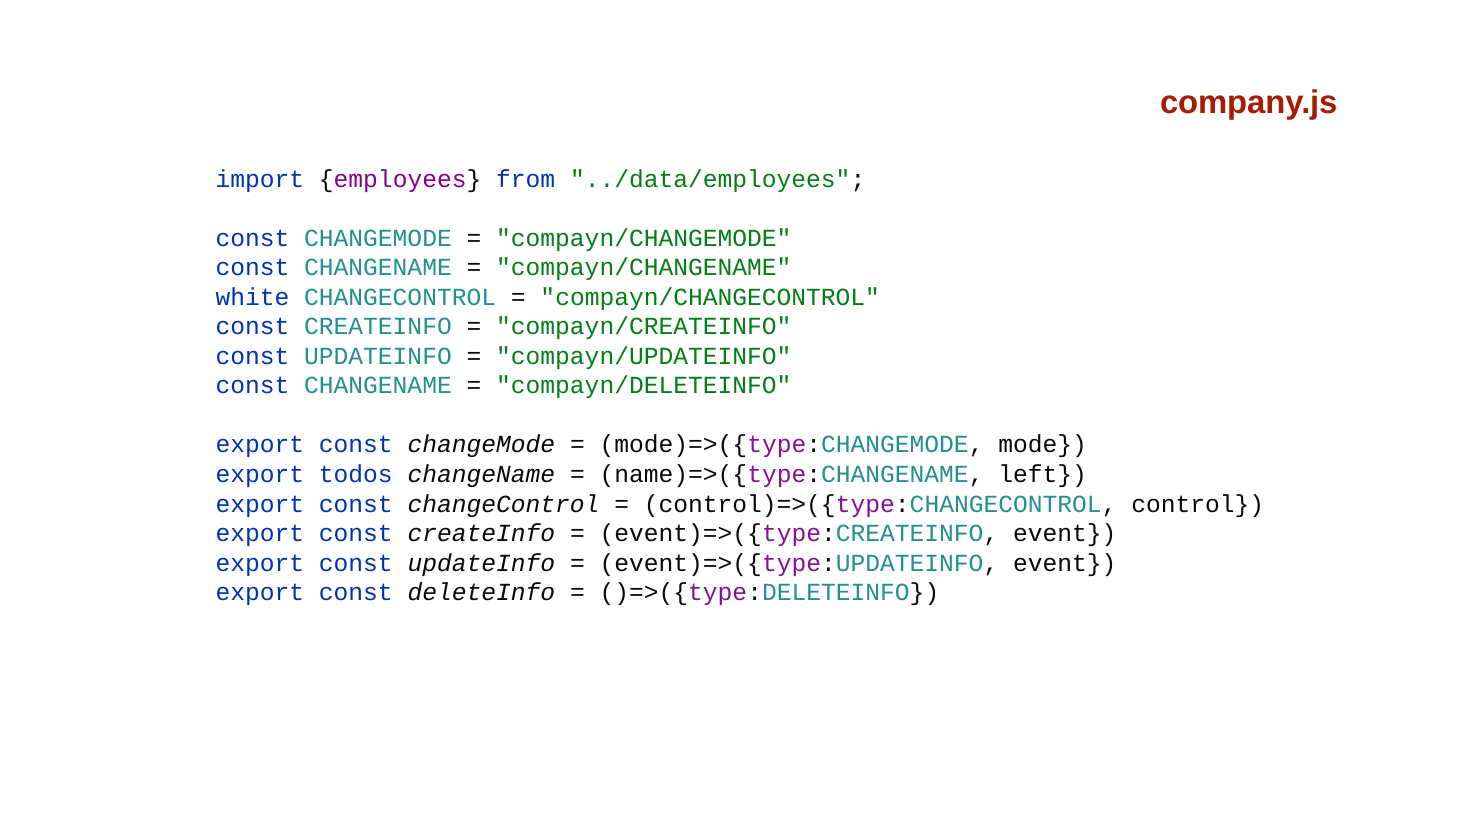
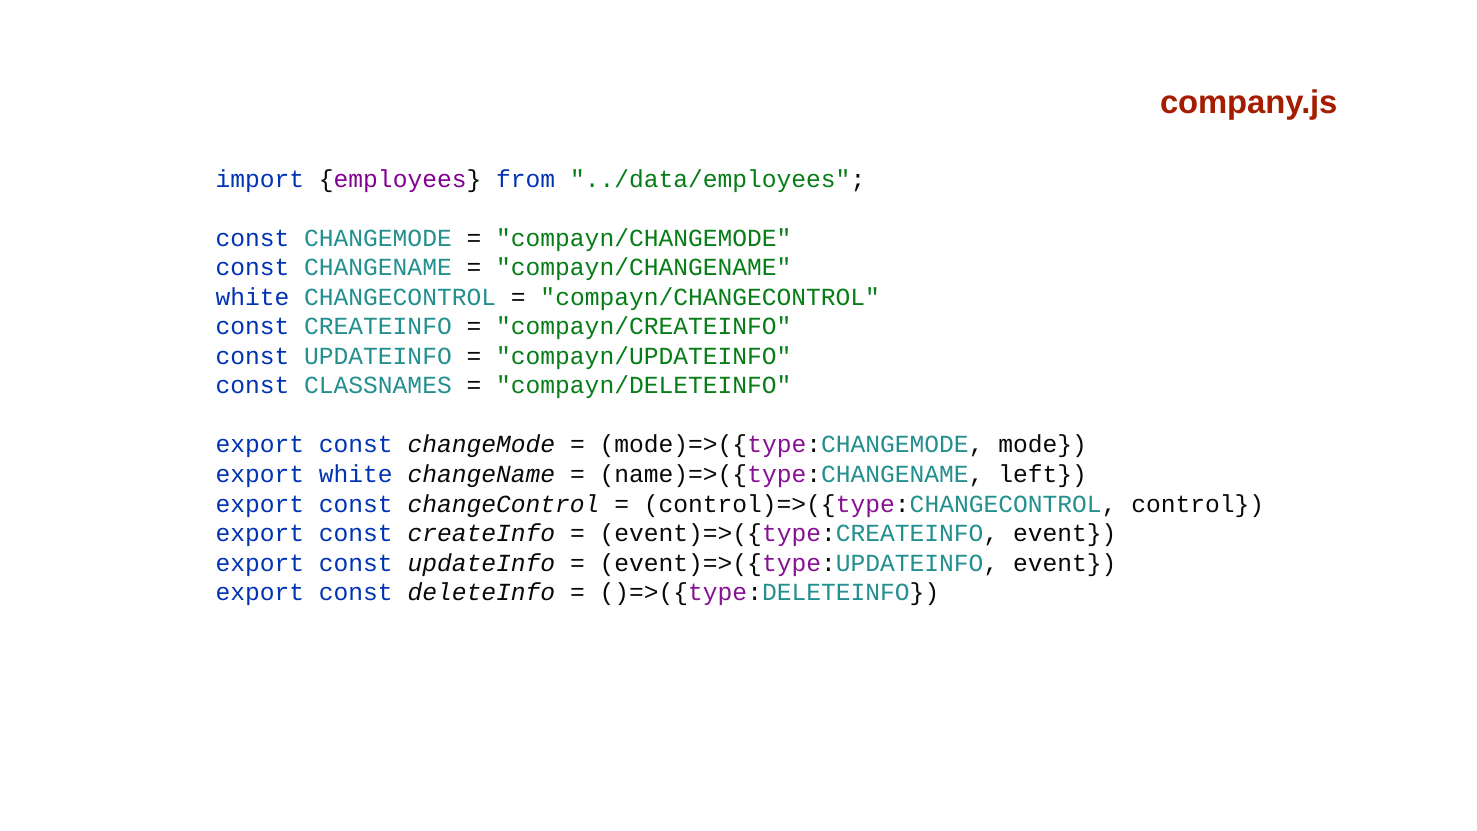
CHANGENAME: CHANGENAME -> CLASSNAMES (378, 386)
export todos: todos -> white (356, 474)
